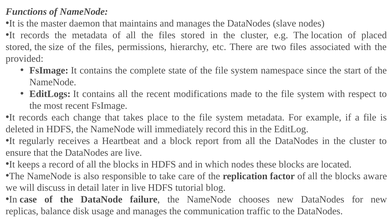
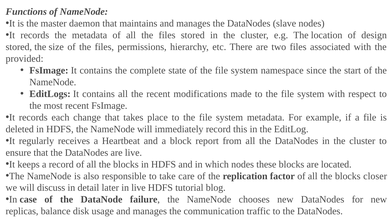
placed: placed -> design (374, 35)
aware: aware -> closer (375, 176)
